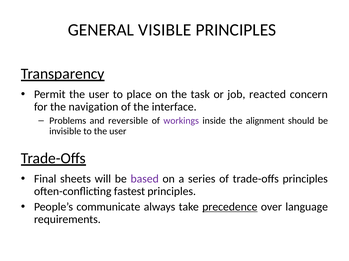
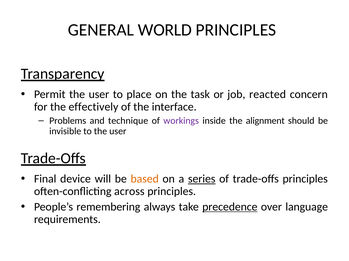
VISIBLE: VISIBLE -> WORLD (165, 30)
navigation: navigation -> effectively (93, 107)
reversible: reversible -> technique (128, 121)
sheets: sheets -> device (76, 179)
based colour: purple -> orange (145, 179)
series underline: none -> present (202, 179)
fastest: fastest -> across (129, 192)
communicate: communicate -> remembering (108, 207)
